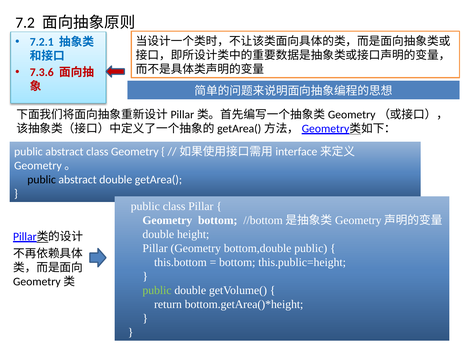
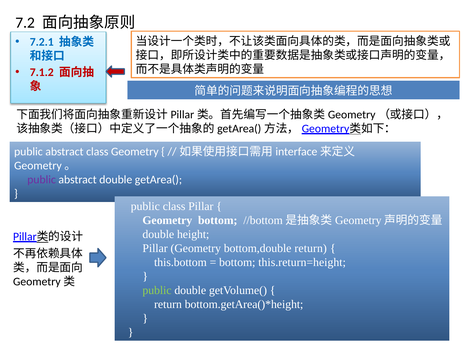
7.3.6: 7.3.6 -> 7.1.2 (42, 72)
public colour: black -> purple (42, 179)
bottom,double public: public -> return (311, 248)
this.public=height: this.public=height -> this.return=height (302, 262)
